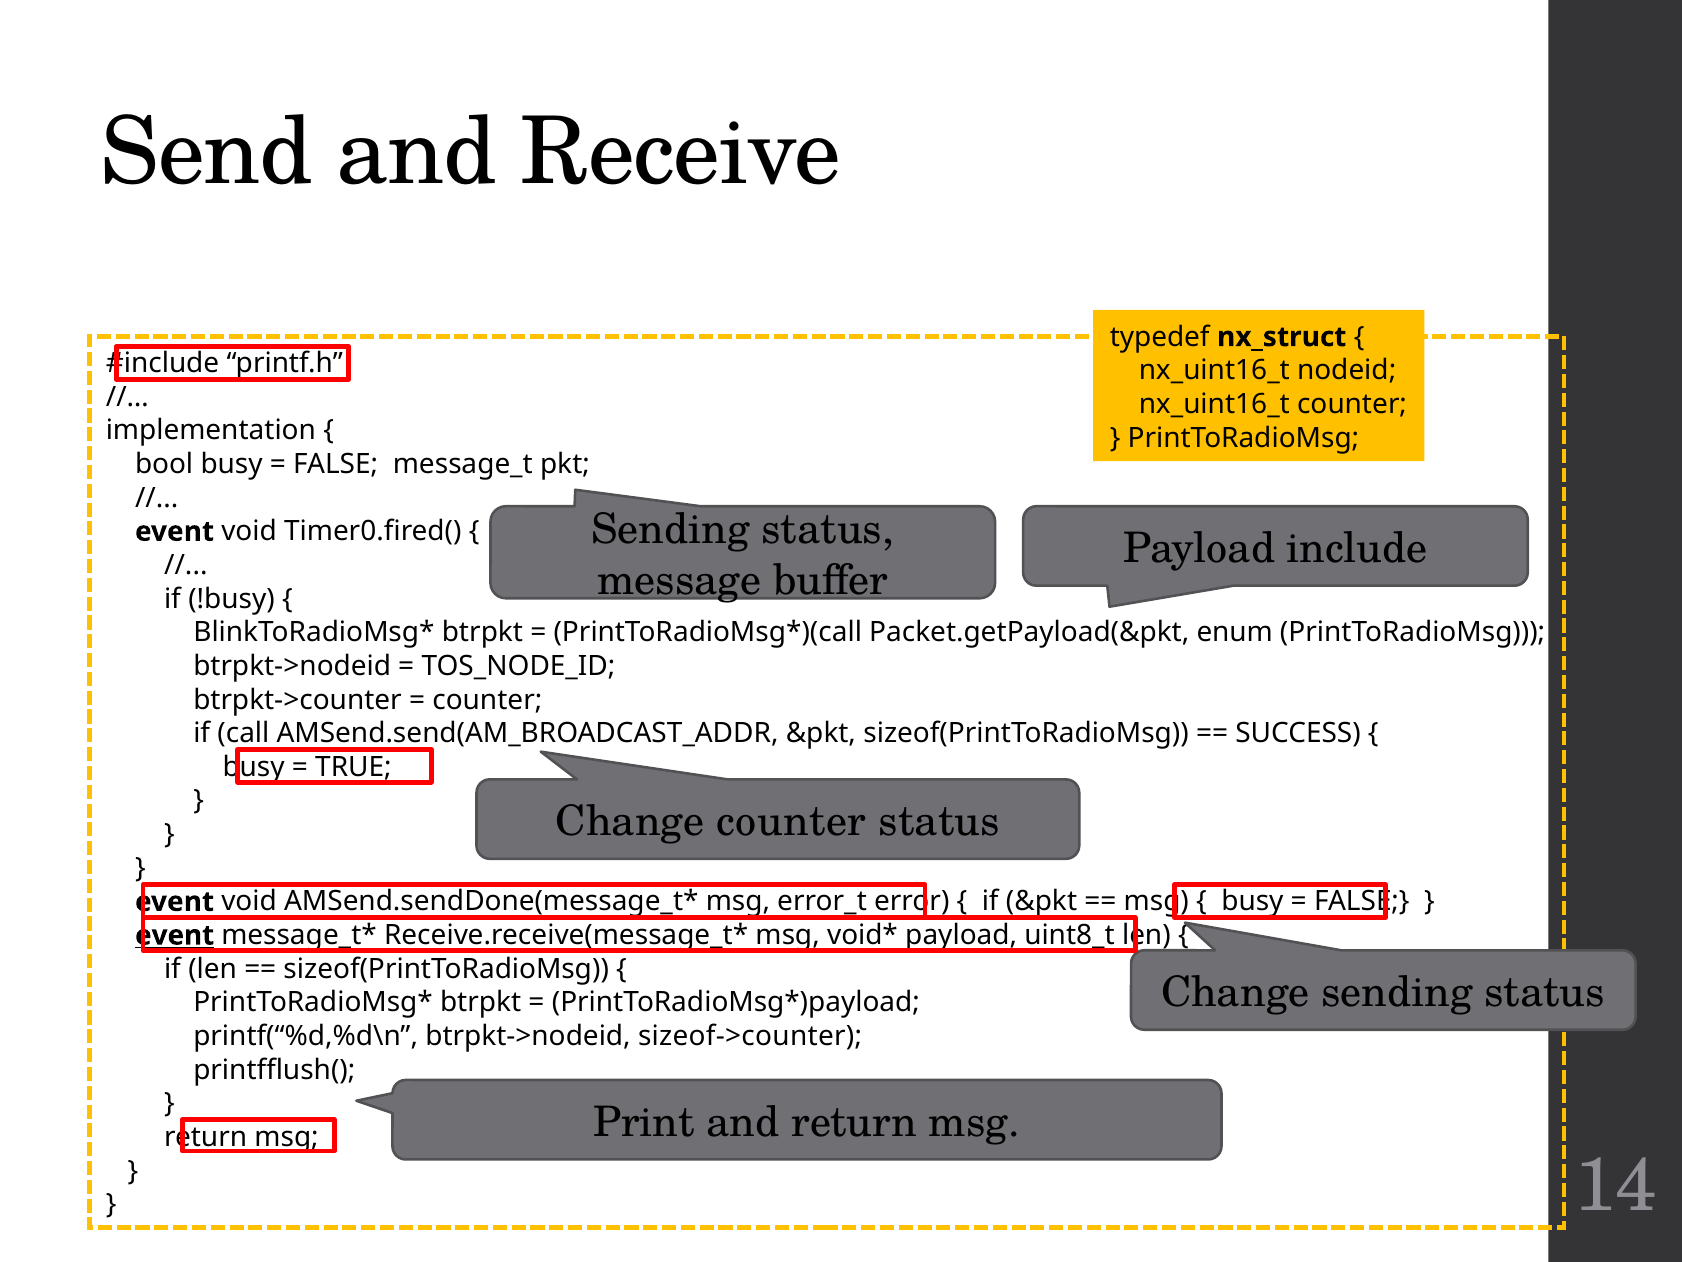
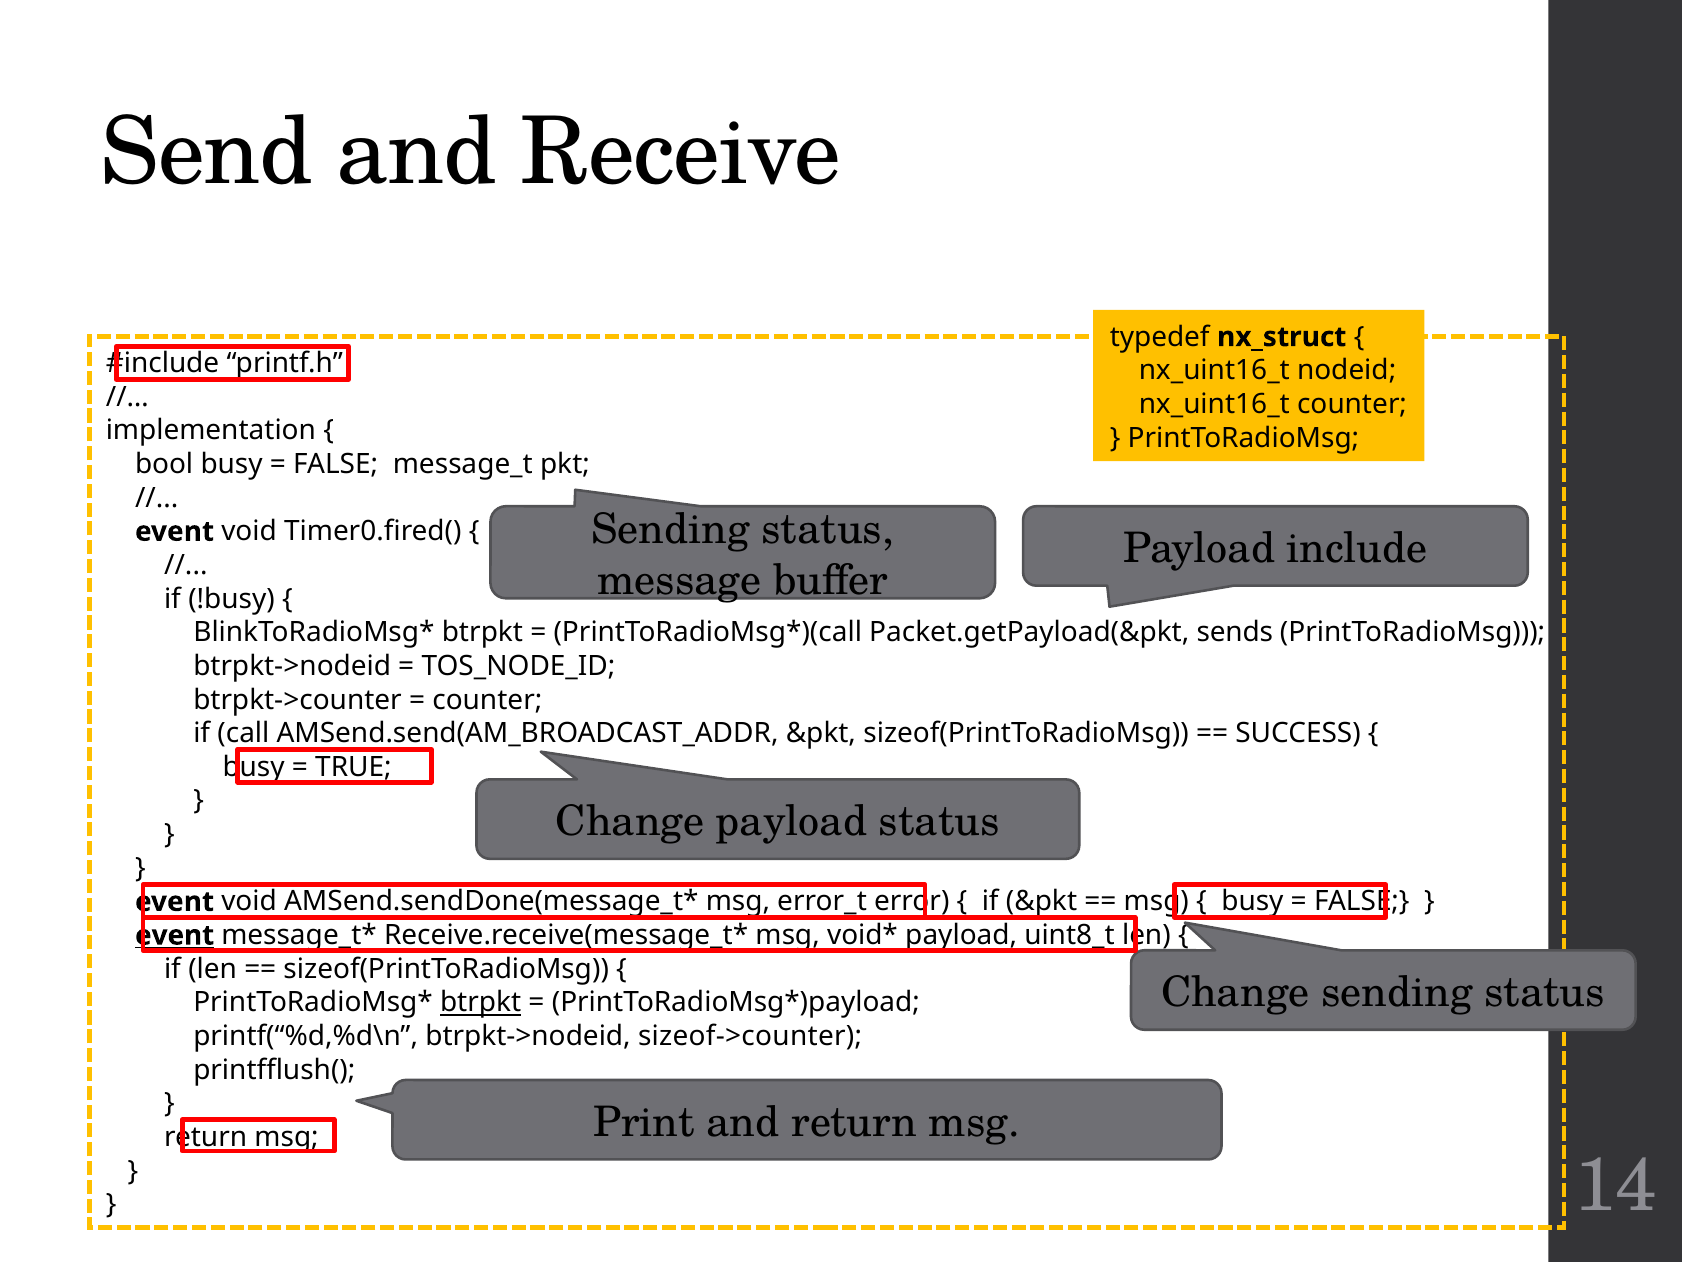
enum: enum -> sends (1235, 632)
Change counter: counter -> payload (792, 822)
btrpkt underline: none -> present (481, 1002)
